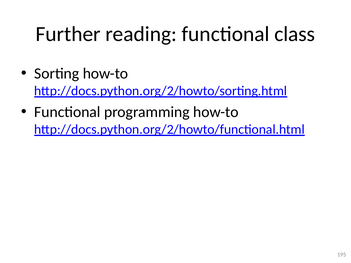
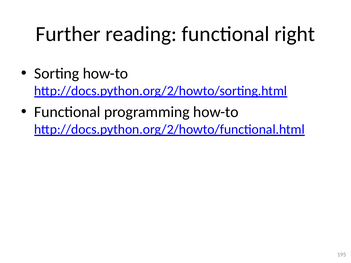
class: class -> right (295, 34)
